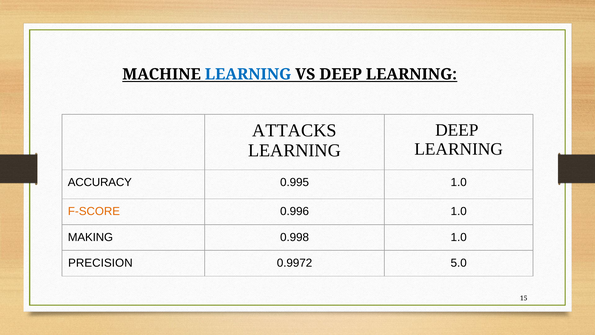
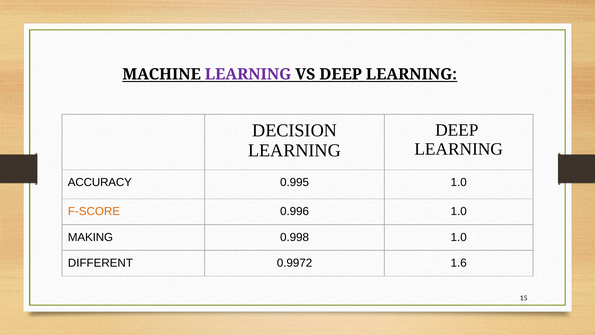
LEARNING colour: blue -> purple (248, 74)
ATTACKS: ATTACKS -> DECISION (295, 130)
PRECISION: PRECISION -> DIFFERENT (100, 263)
5.0: 5.0 -> 1.6 (459, 263)
